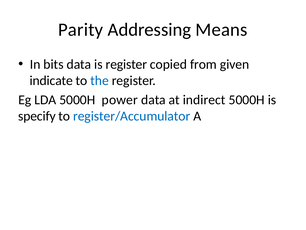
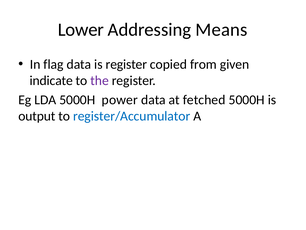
Parity: Parity -> Lower (81, 30)
bits: bits -> flag (54, 64)
the colour: blue -> purple (100, 81)
indirect: indirect -> fetched (204, 100)
specify: specify -> output (37, 116)
